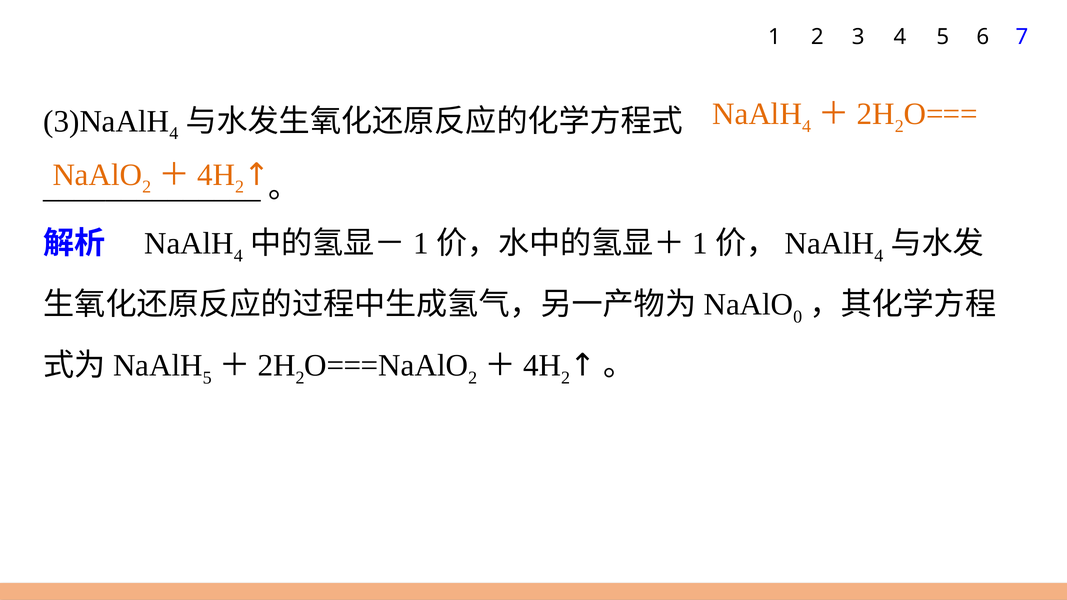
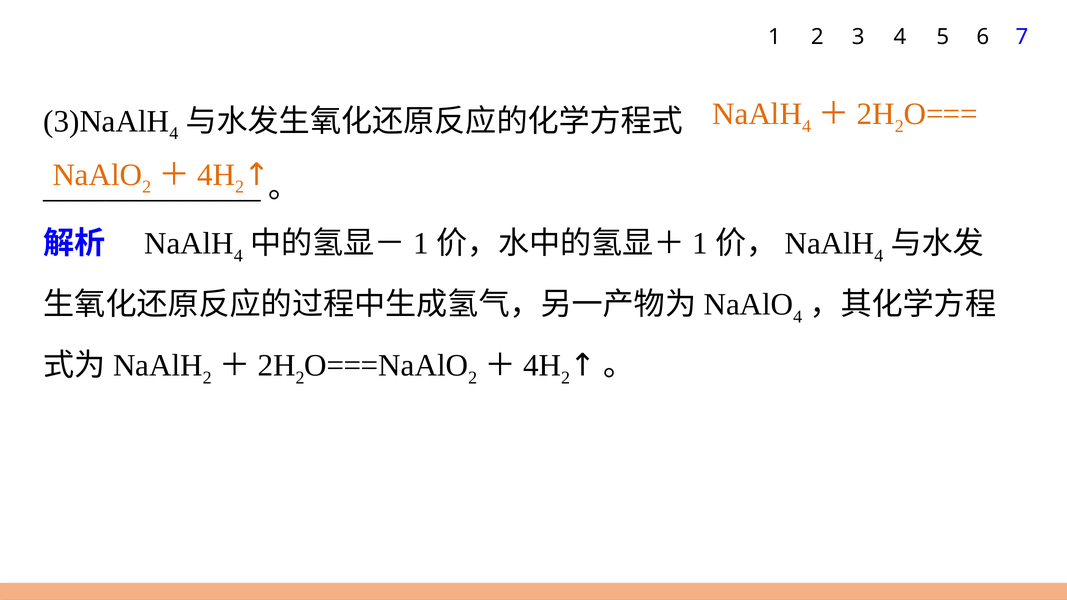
0: 0 -> 4 (798, 317)
5: 5 -> 2 (207, 378)
